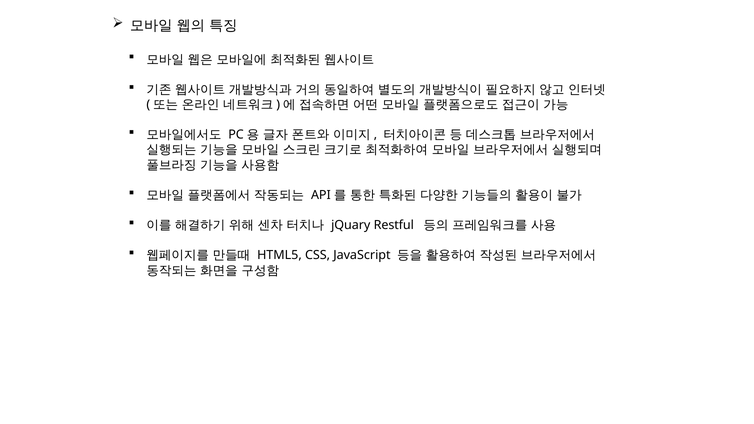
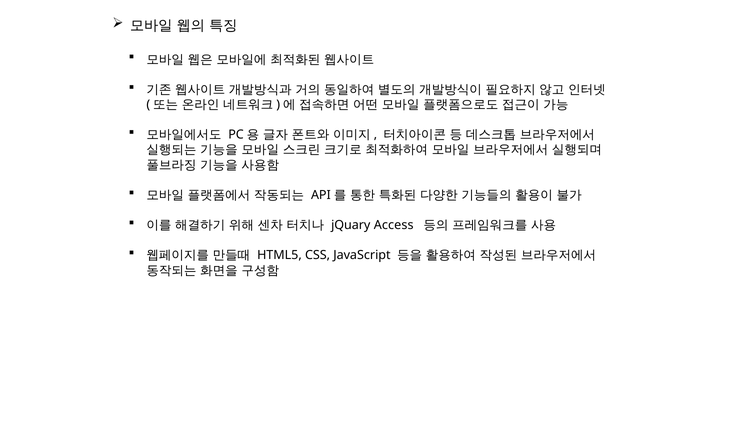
Restful: Restful -> Access (394, 225)
